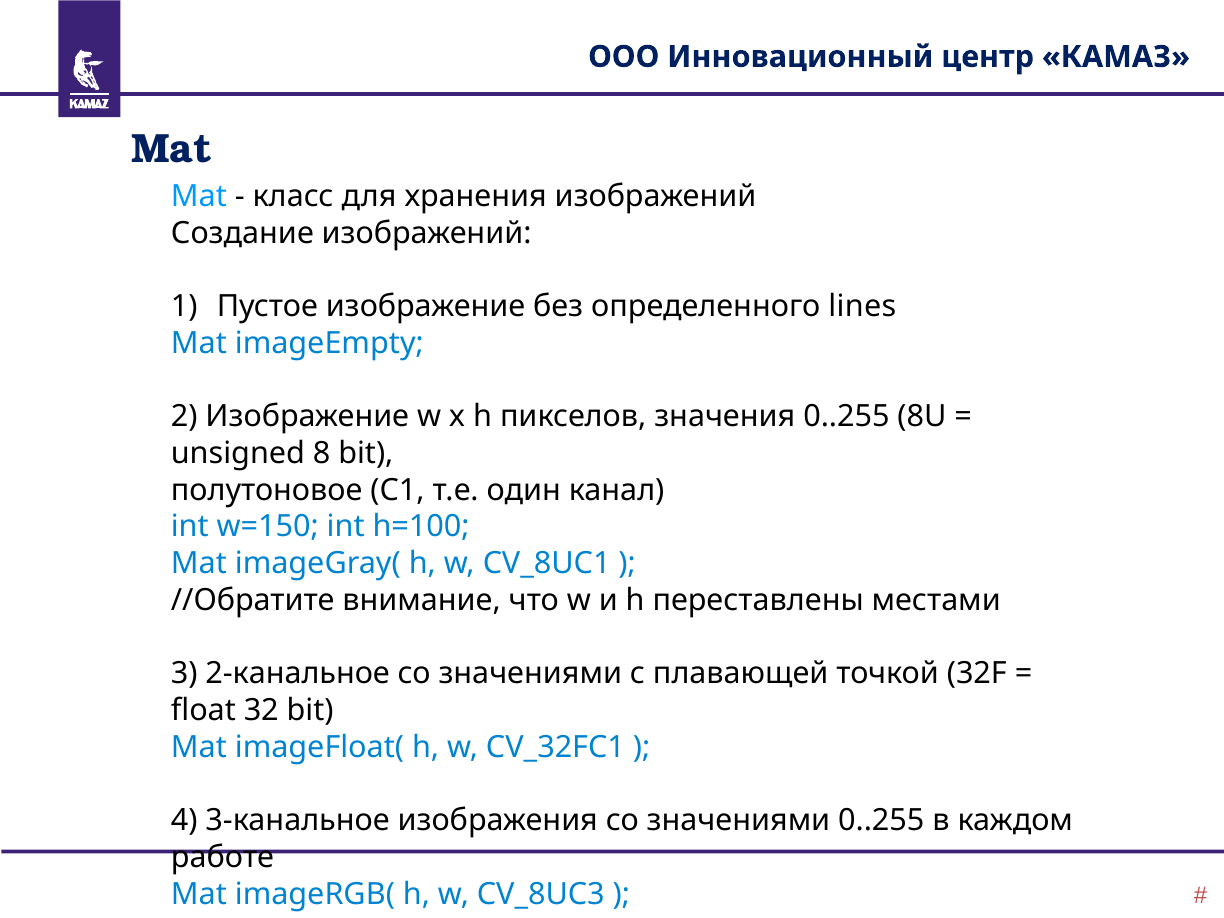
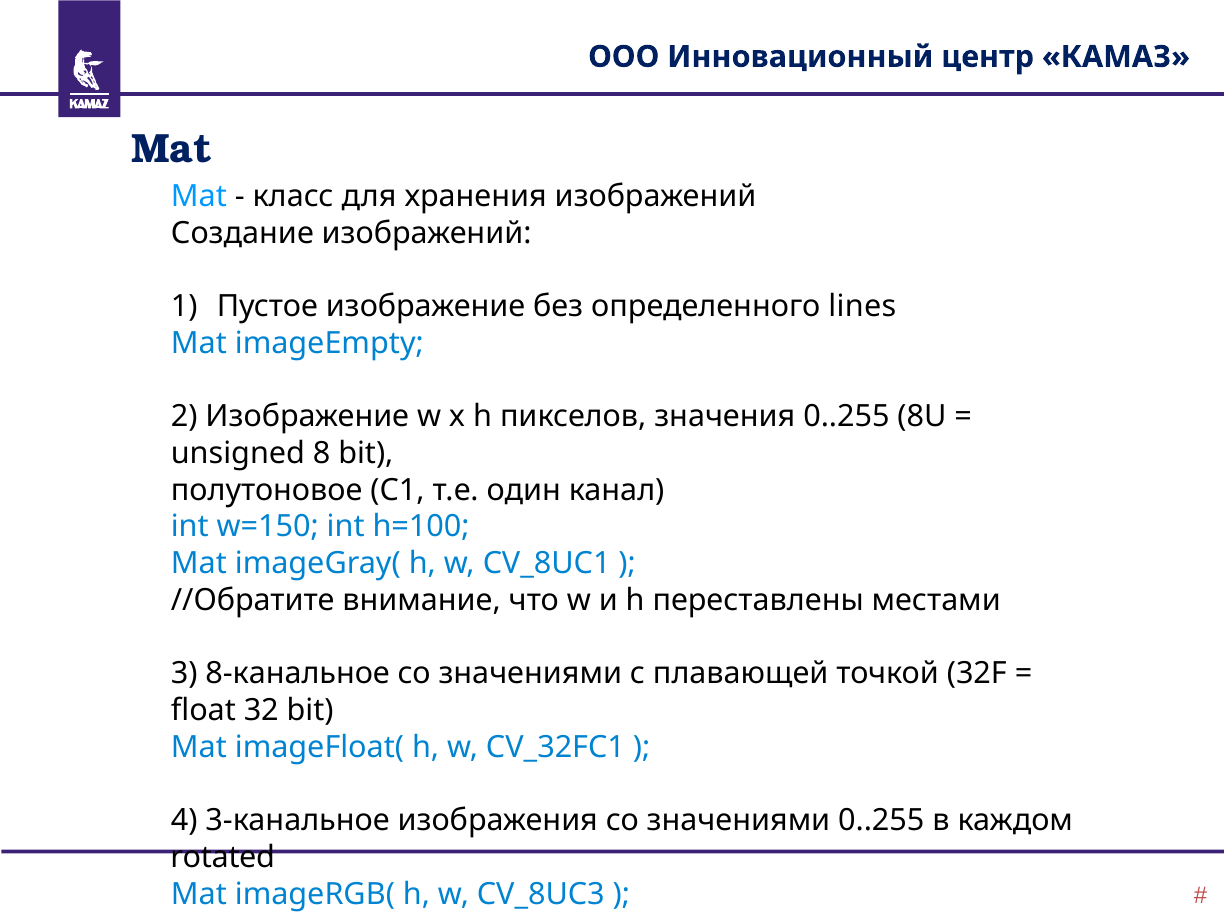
2-канальное: 2-канальное -> 8-канальное (298, 674)
работе: работе -> rotated (223, 857)
